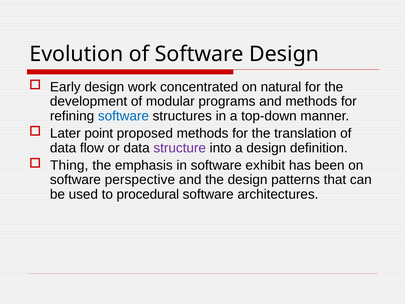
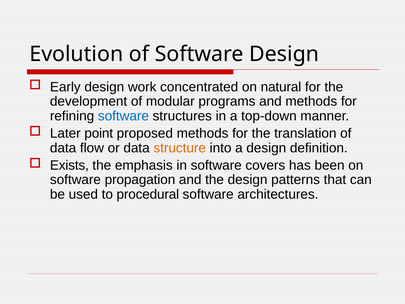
structure colour: purple -> orange (180, 148)
Thing: Thing -> Exists (69, 165)
exhibit: exhibit -> covers (265, 165)
perspective: perspective -> propagation (140, 180)
